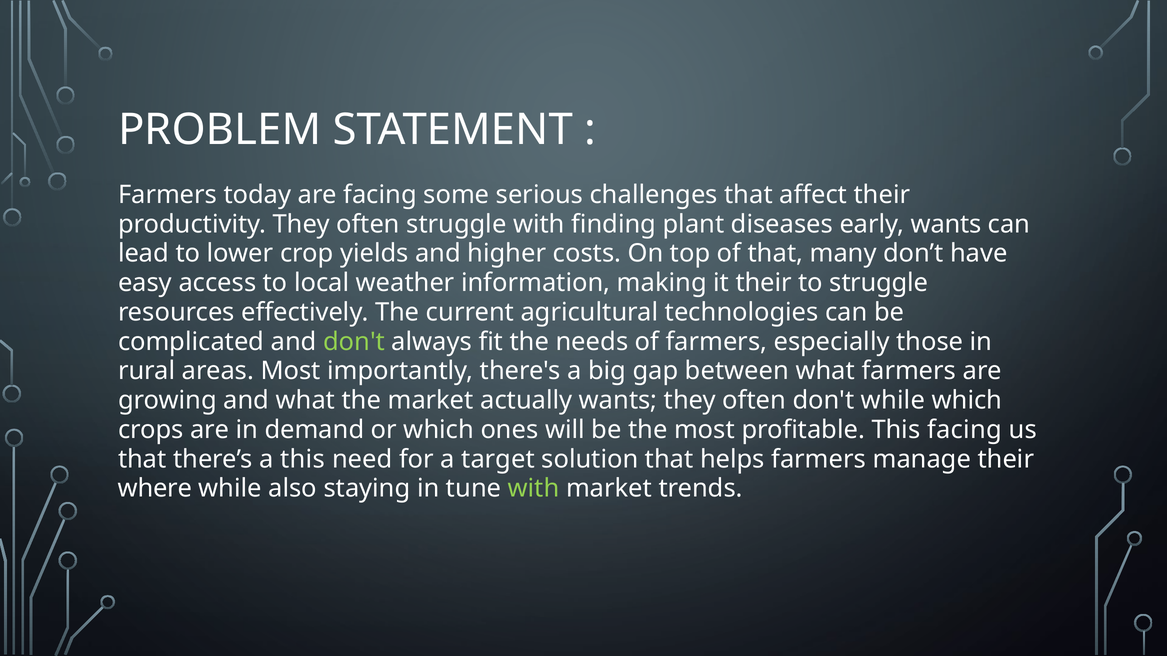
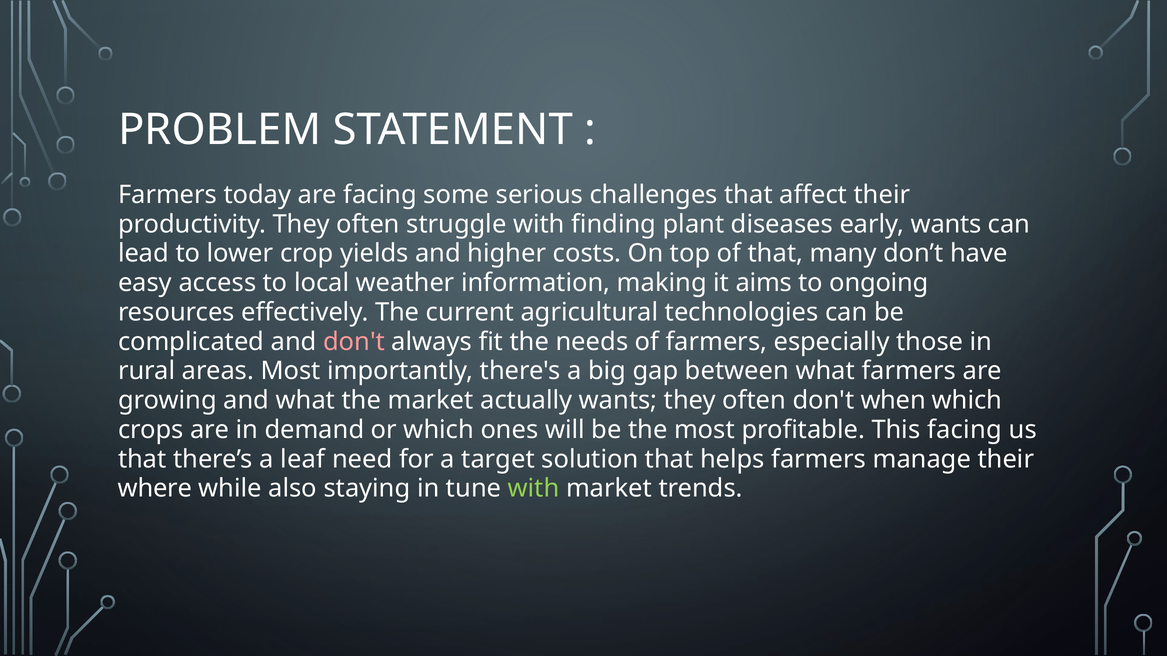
it their: their -> aims (764, 283)
to struggle: struggle -> ongoing (879, 283)
don't colour: light green -> pink (354, 342)
don't while: while -> when (893, 401)
a this: this -> leaf (303, 459)
